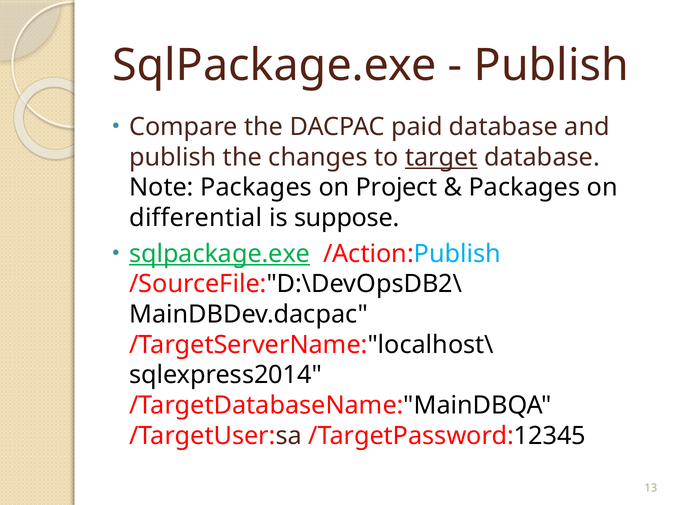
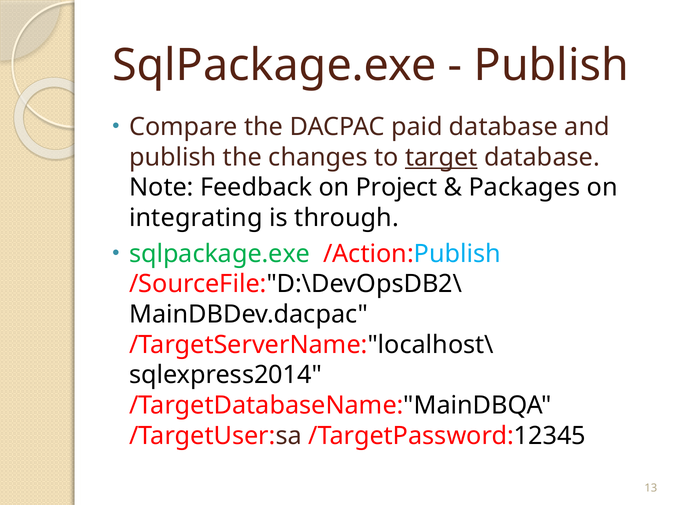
Note Packages: Packages -> Feedback (256, 187)
differential: differential -> integrating (196, 218)
suppose: suppose -> through (347, 218)
sqlpackage.exe underline: present -> none (220, 254)
